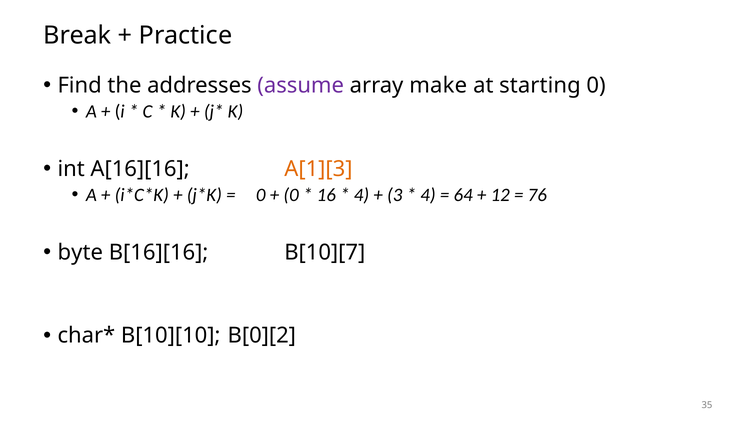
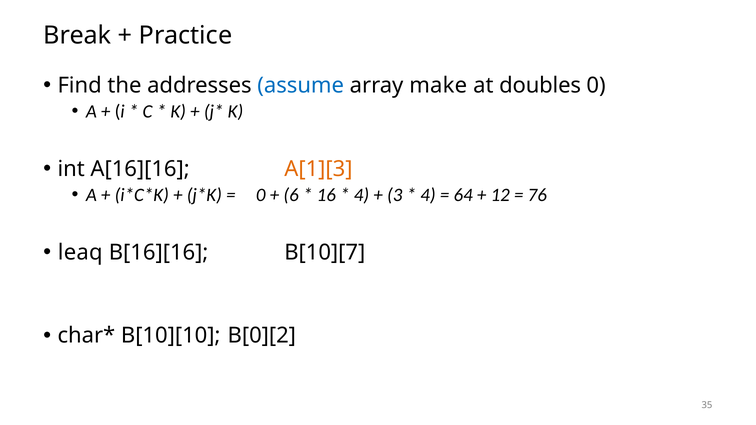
assume colour: purple -> blue (301, 85)
starting: starting -> doubles (540, 85)
0: 0 -> 6 (291, 195)
byte: byte -> leaq (80, 252)
